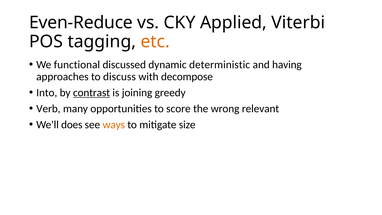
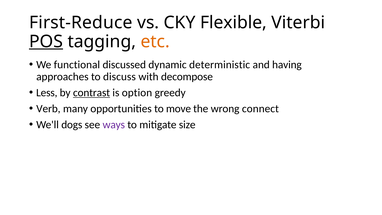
Even-Reduce: Even-Reduce -> First-Reduce (81, 23)
Applied: Applied -> Flexible (233, 23)
POS underline: none -> present (46, 42)
Into: Into -> Less (47, 93)
joining: joining -> option (137, 93)
score: score -> move (179, 109)
relevant: relevant -> connect (260, 109)
does: does -> dogs (72, 125)
ways colour: orange -> purple (114, 125)
